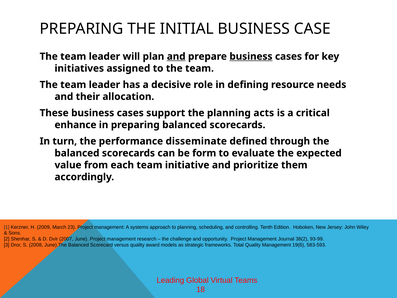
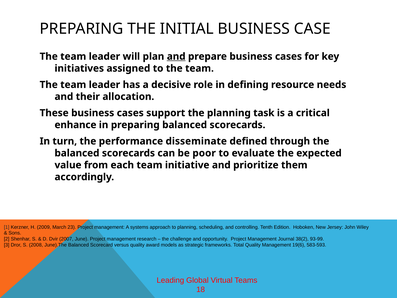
business underline: present -> none (251, 56)
acts: acts -> task (264, 113)
form: form -> poor (204, 153)
